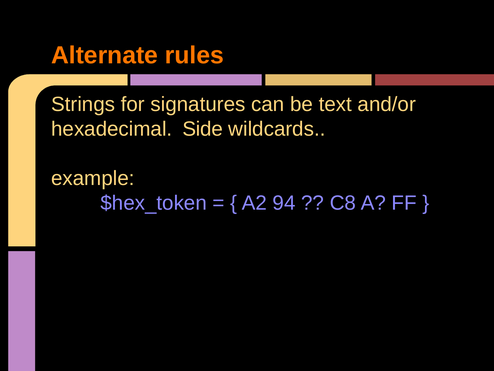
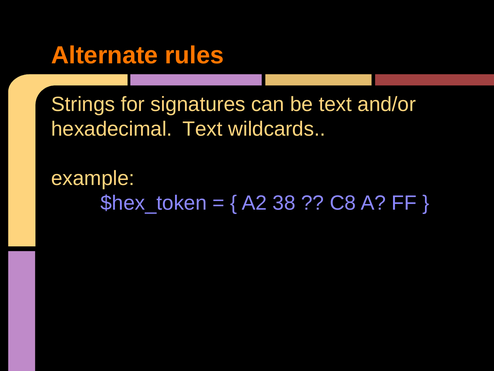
hexadecimal Side: Side -> Text (203, 129)
94: 94 -> 38 (284, 203)
